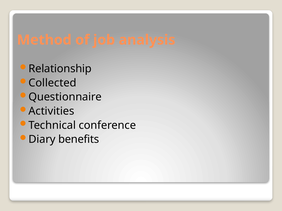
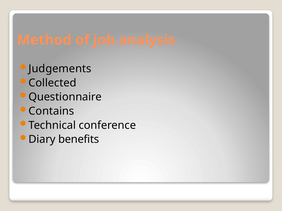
Relationship: Relationship -> Judgements (60, 69)
Activities: Activities -> Contains (51, 111)
